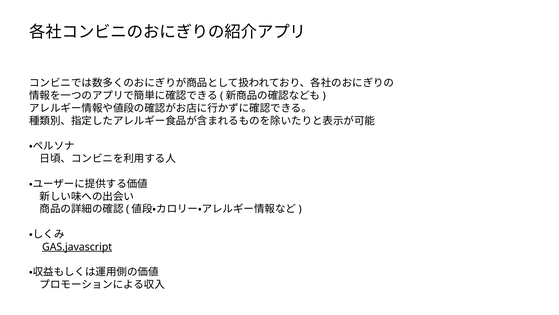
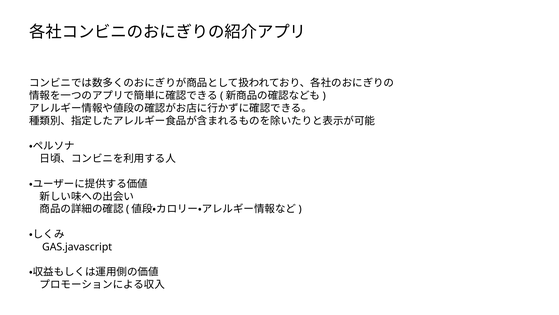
GAS.javascript underline: present -> none (77, 247)
